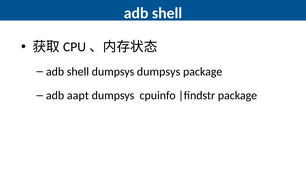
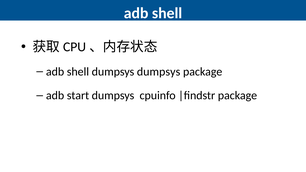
aapt: aapt -> start (78, 96)
